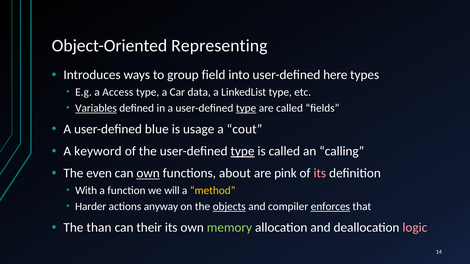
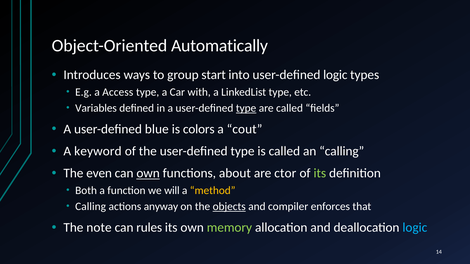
Representing: Representing -> Automatically (220, 46)
field: field -> start (214, 75)
user-defined here: here -> logic (335, 75)
data: data -> with (199, 92)
Variables underline: present -> none (96, 108)
usage: usage -> colors (199, 129)
type underline: present -> none (243, 151)
pink: pink -> ctor (285, 174)
its colour: pink -> light green (320, 174)
With: With -> Both (86, 191)
Harder: Harder -> Calling (91, 207)
enforces underline: present -> none (330, 207)
than: than -> note (99, 228)
their: their -> rules (149, 228)
logic colour: pink -> light blue (415, 228)
